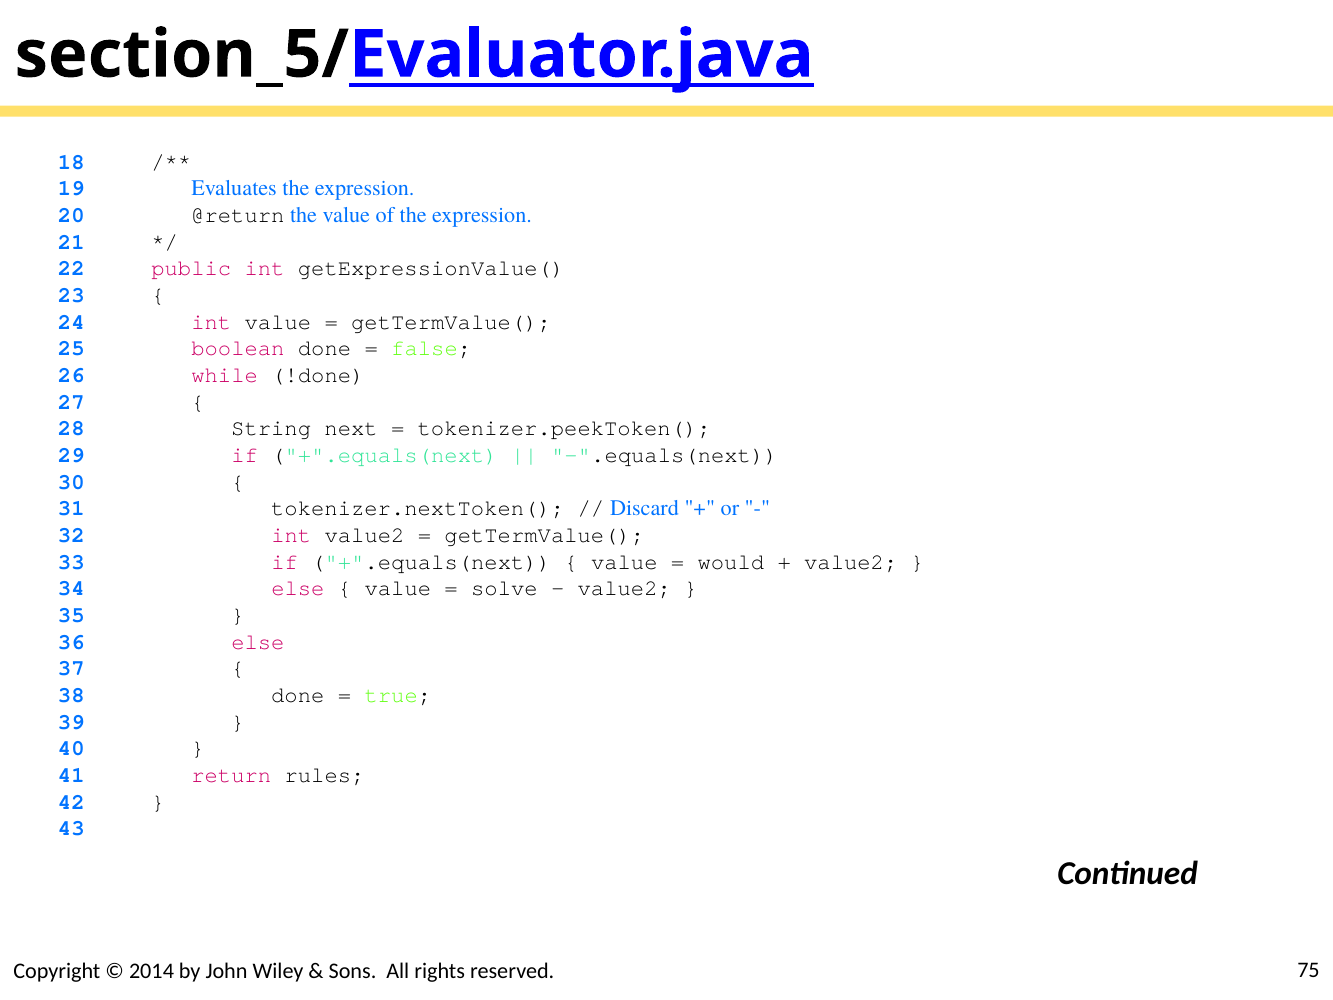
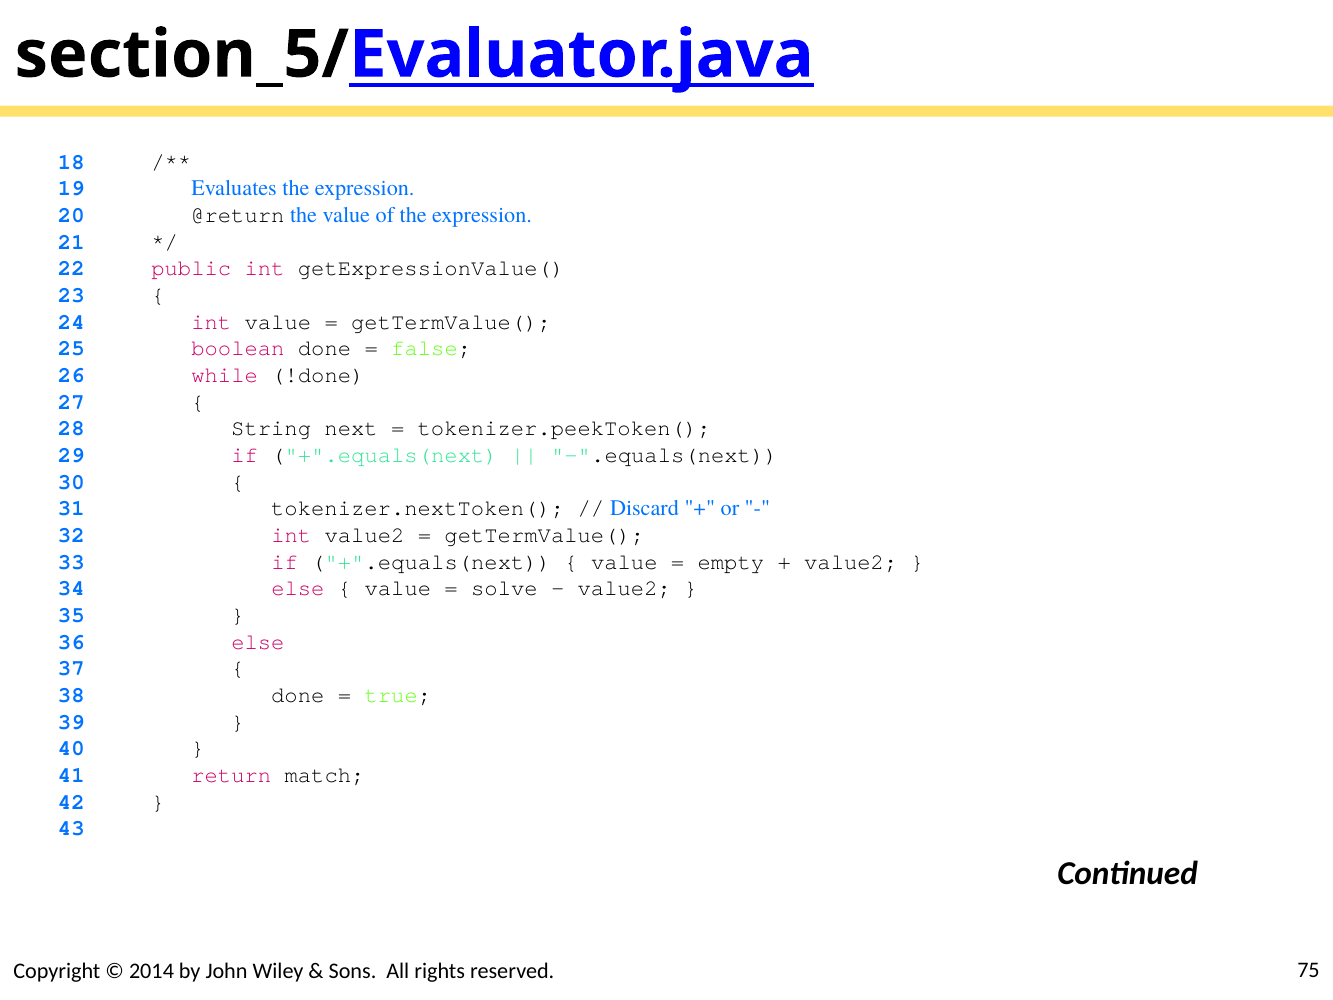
would: would -> empty (731, 562)
rules: rules -> match (325, 775)
